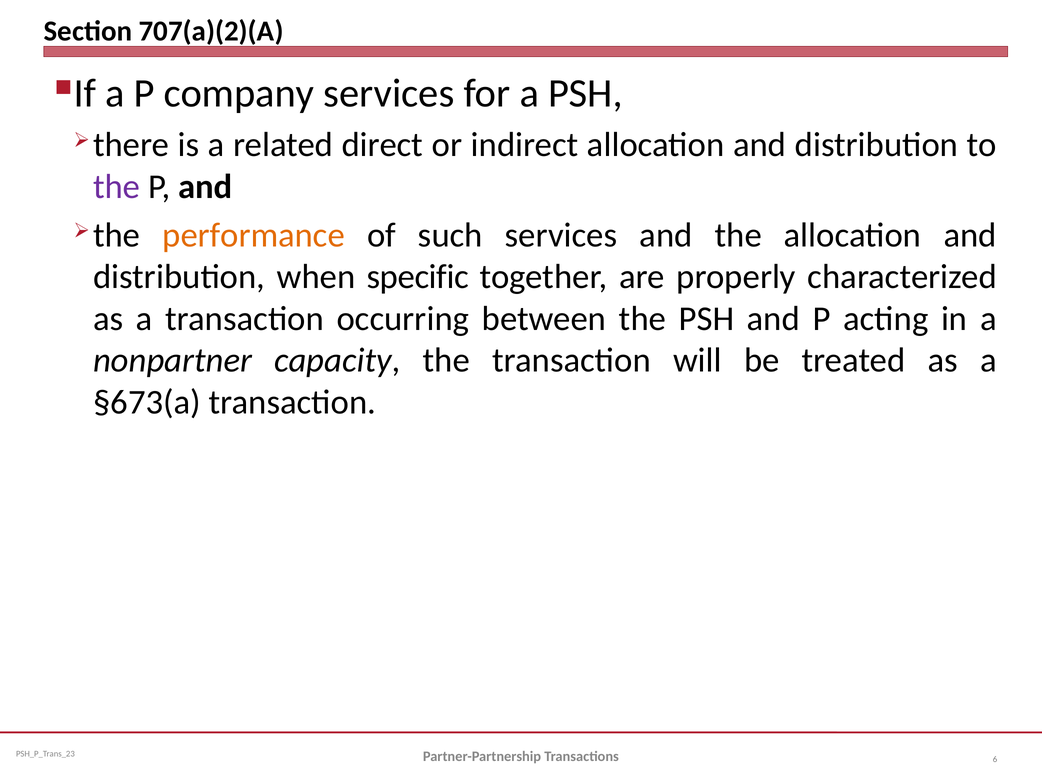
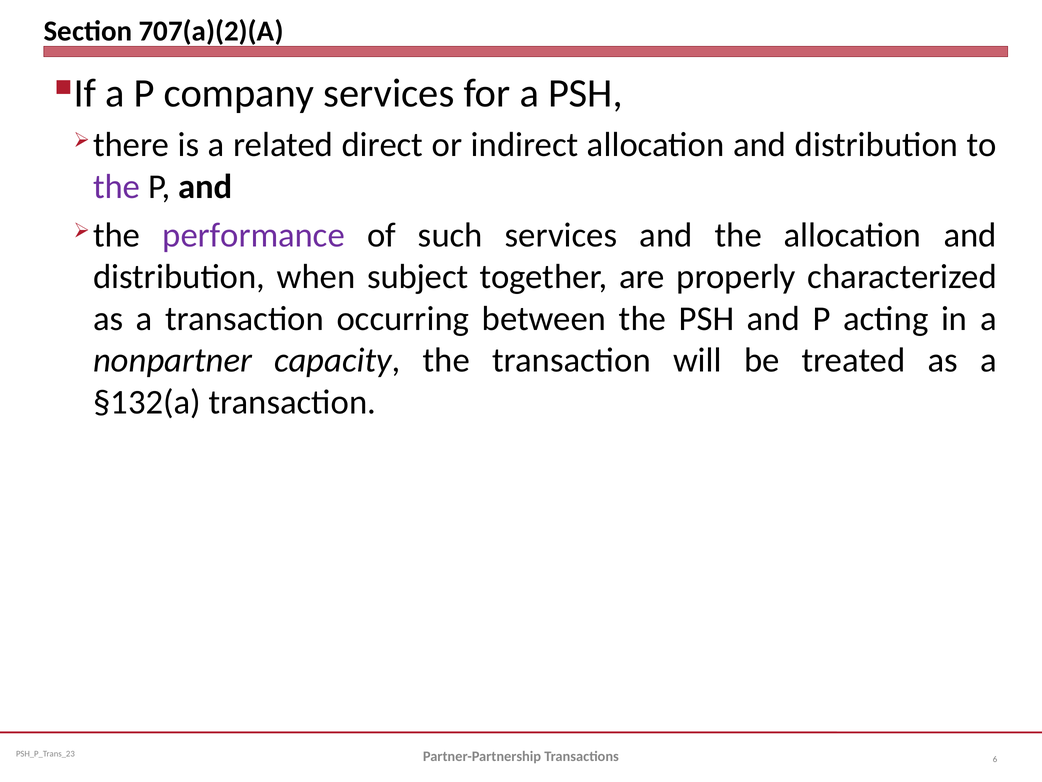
performance colour: orange -> purple (254, 235)
specific: specific -> subject (418, 277)
§673(a: §673(a -> §132(a (147, 402)
